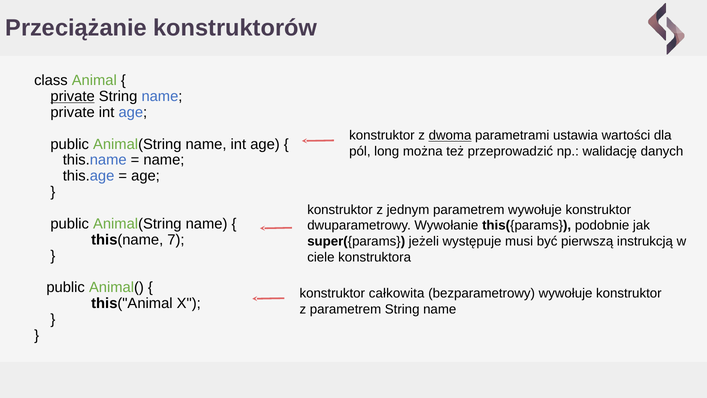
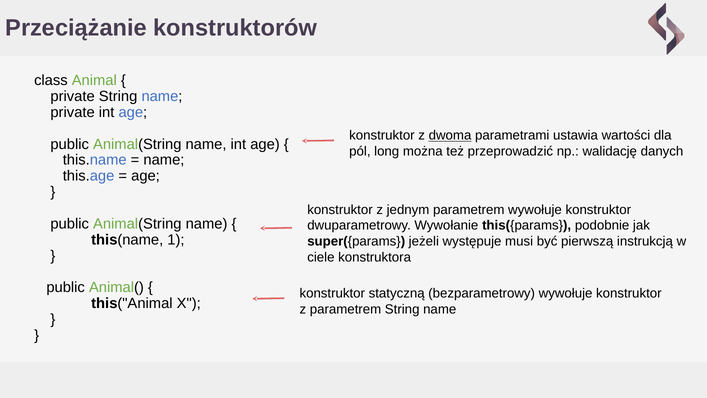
private underline: present -> none (73, 96)
7: 7 -> 1 (176, 240)
całkowita: całkowita -> statyczną (397, 293)
